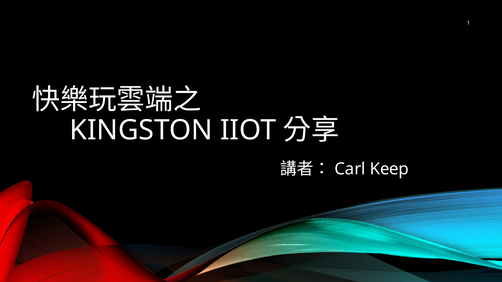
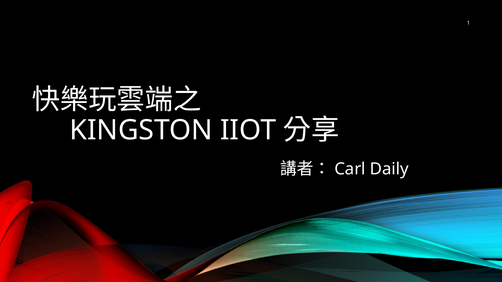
Keep: Keep -> Daily (389, 169)
